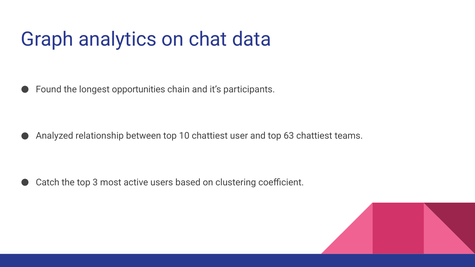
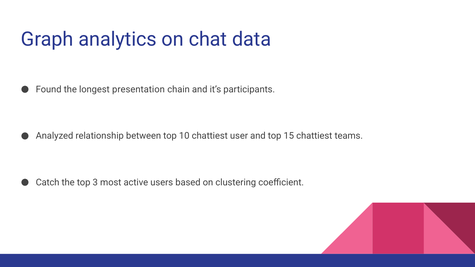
opportunities: opportunities -> presentation (138, 89)
63: 63 -> 15 (289, 136)
